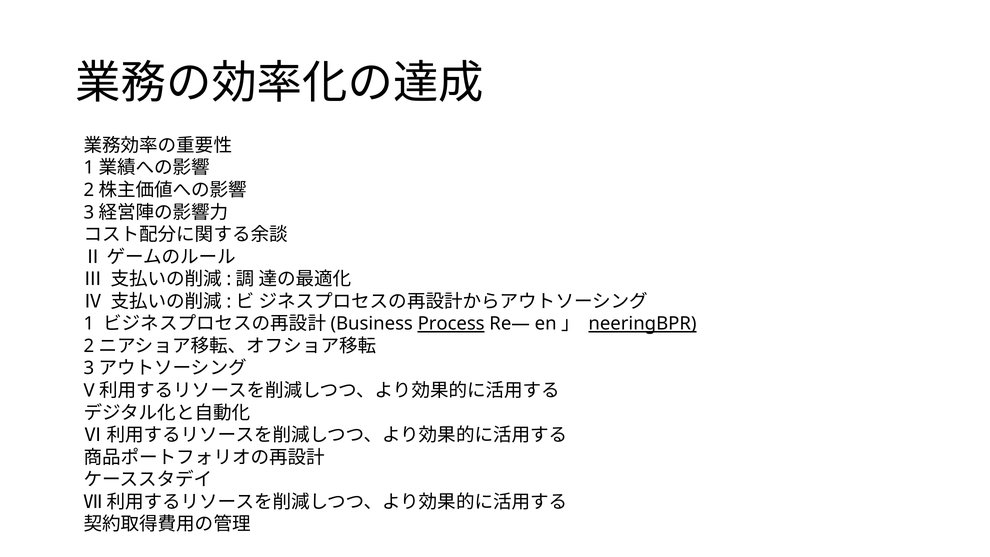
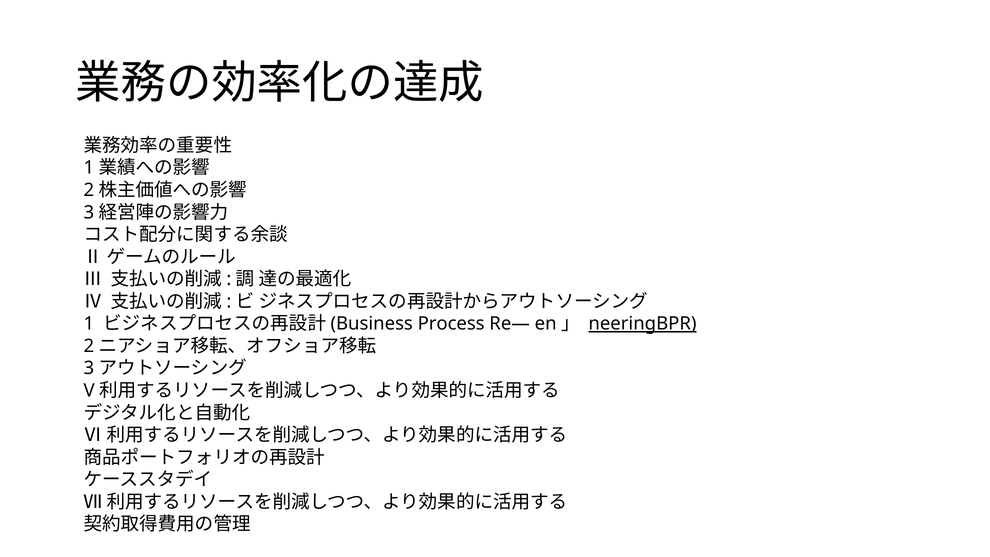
Process underline: present -> none (451, 324)
